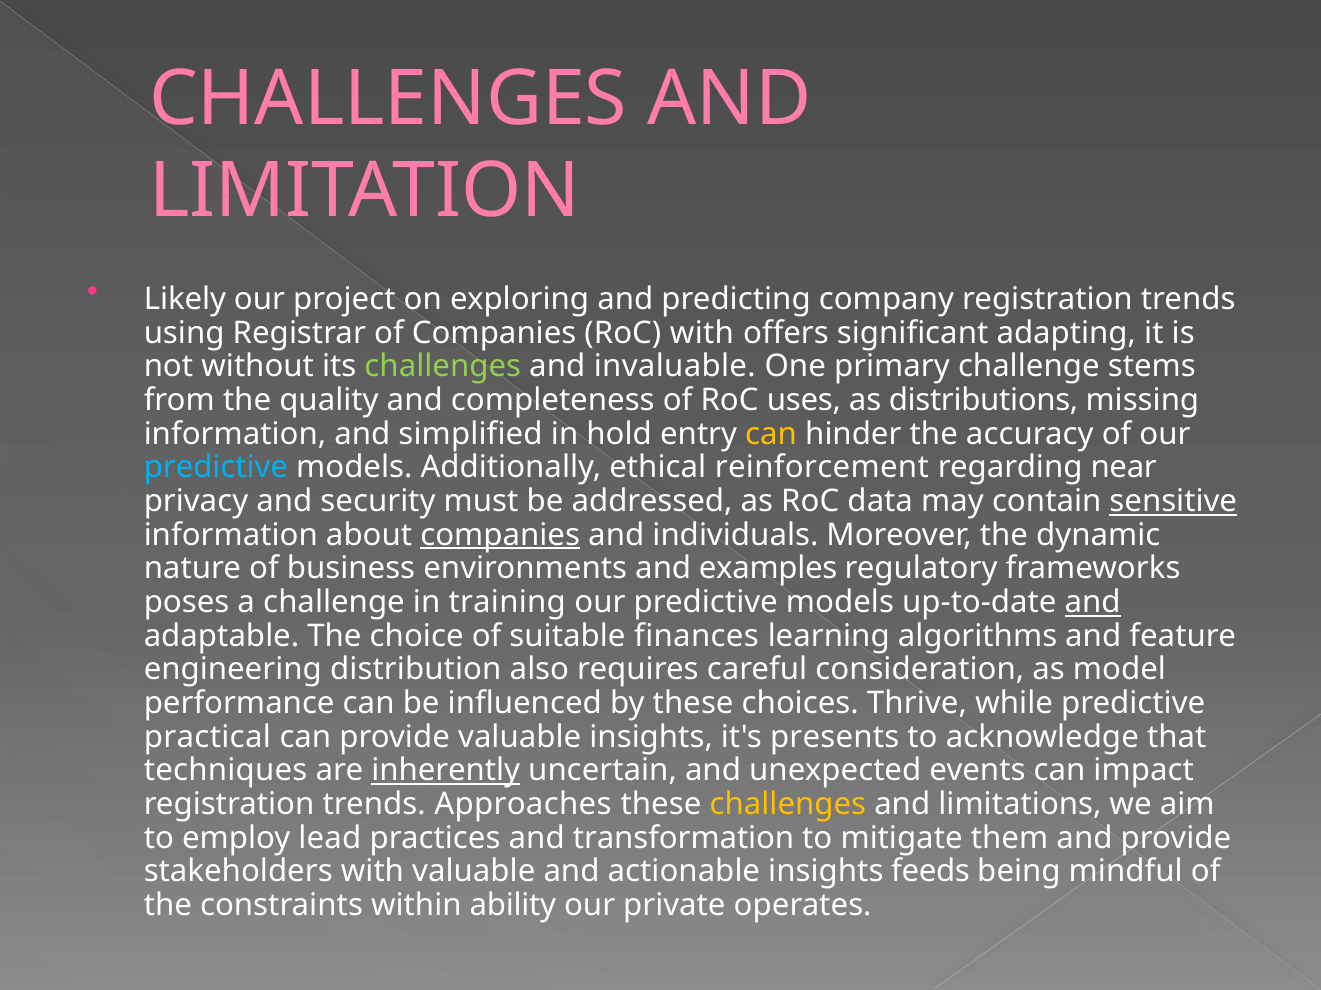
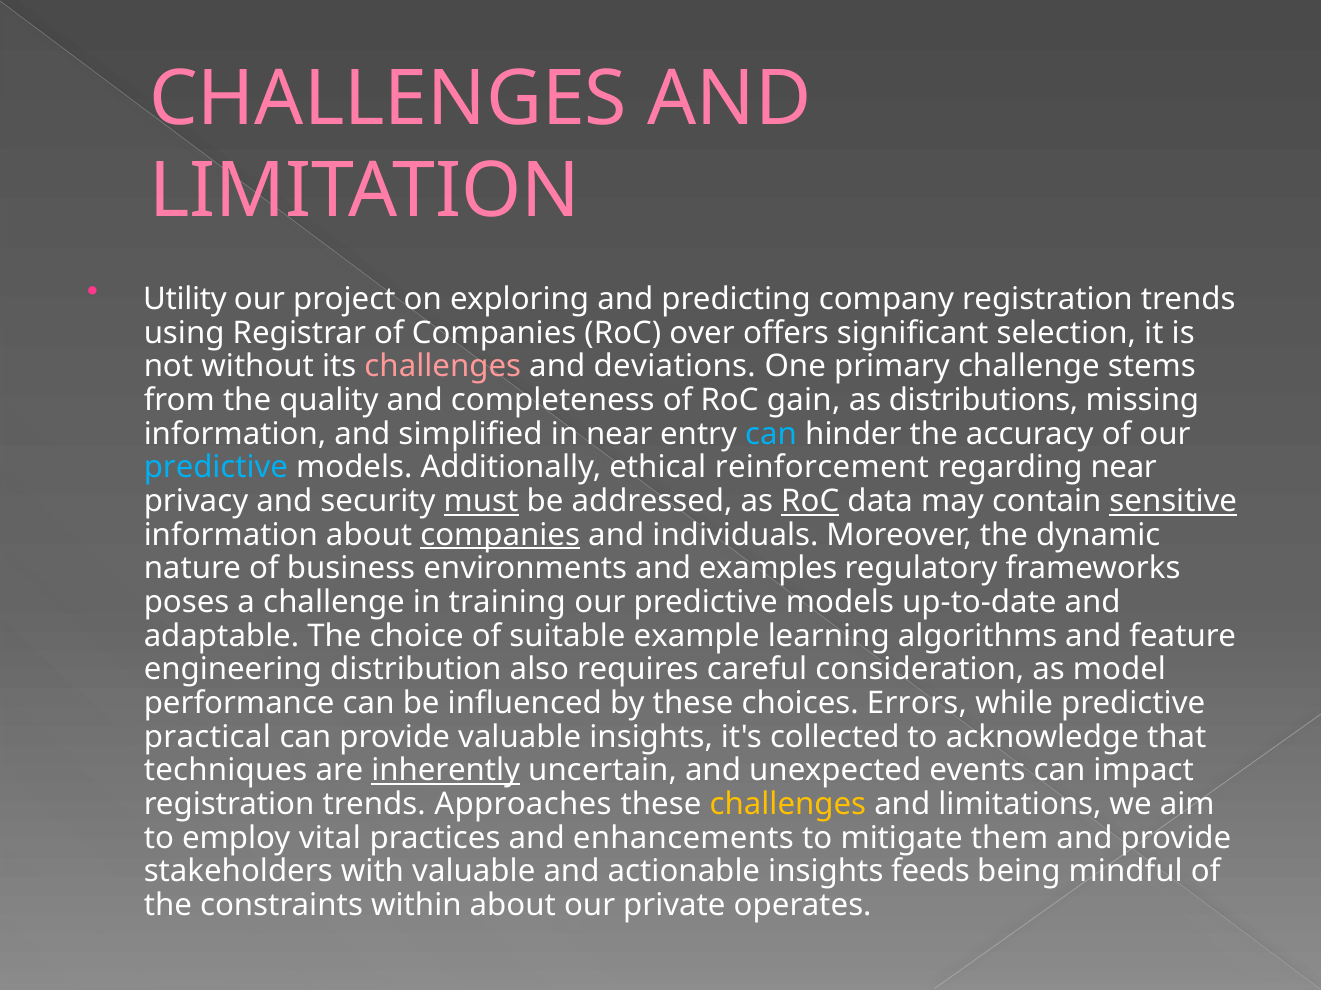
Likely: Likely -> Utility (185, 299)
RoC with: with -> over (702, 333)
adapting: adapting -> selection (1066, 333)
challenges colour: light green -> pink (443, 367)
invaluable: invaluable -> deviations (675, 367)
uses: uses -> gain (804, 401)
in hold: hold -> near (619, 434)
can colour: yellow -> light blue (771, 434)
must underline: none -> present (481, 502)
RoC underline: none -> present (810, 502)
and underline: present -> none (1093, 603)
finances: finances -> example (697, 636)
Thrive: Thrive -> Errors (917, 704)
presents: presents -> collected (835, 738)
lead: lead -> vital (330, 839)
transformation: transformation -> enhancements (683, 839)
within ability: ability -> about (513, 906)
